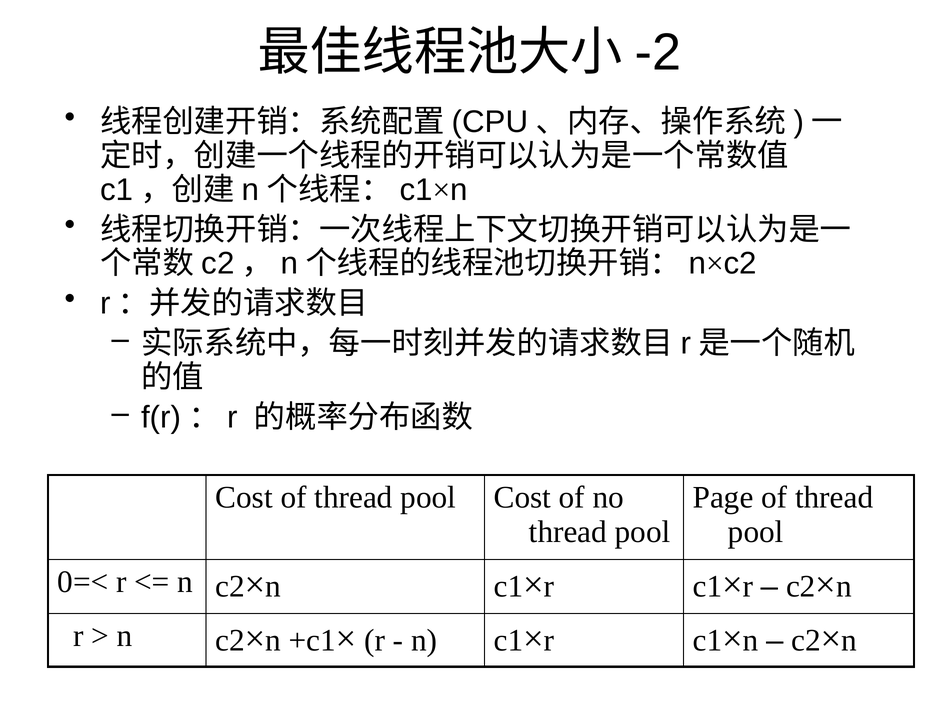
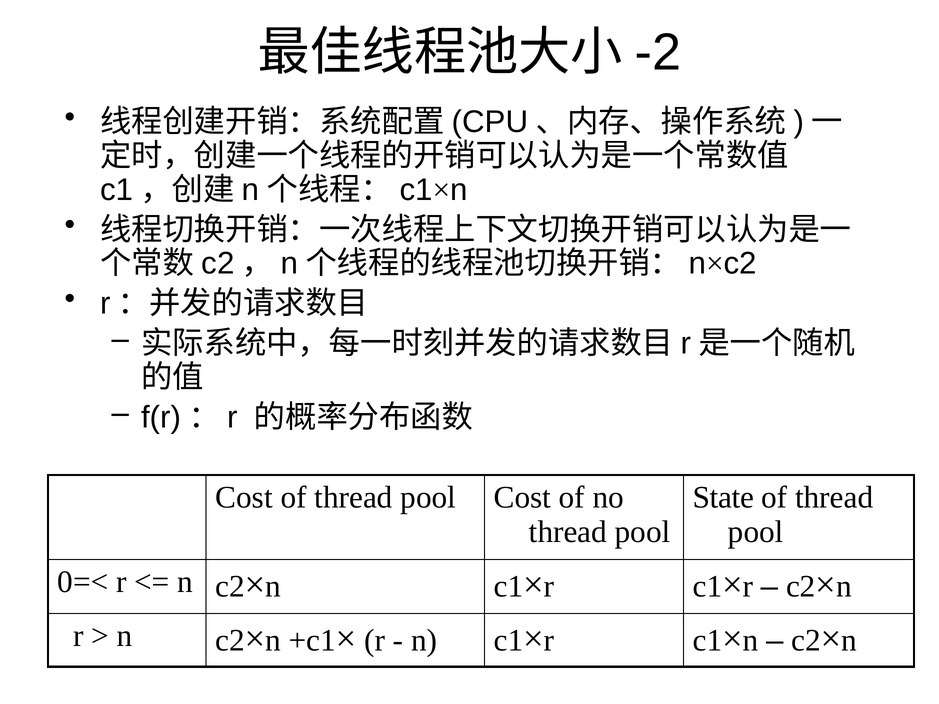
Page: Page -> State (723, 497)
